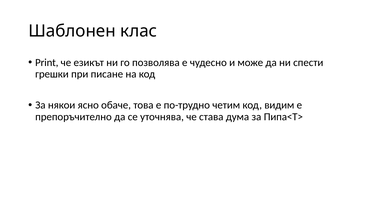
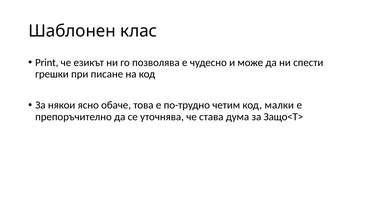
видим: видим -> малки (279, 106)
Пипа<T>: Пипа<T> -> Защо<T> (283, 117)
